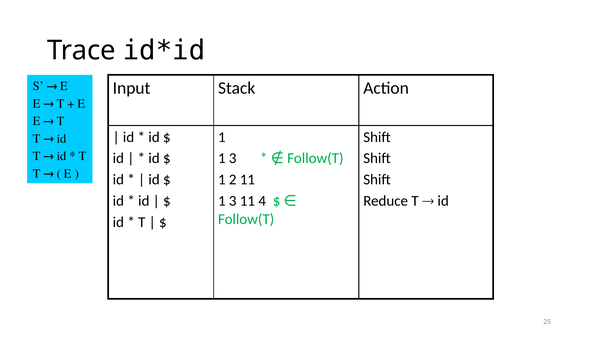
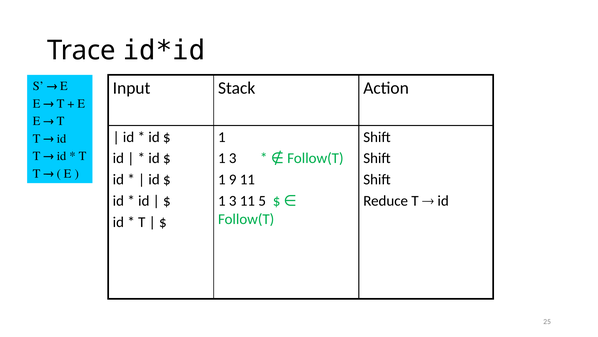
2: 2 -> 9 (233, 179)
4: 4 -> 5 (262, 201)
